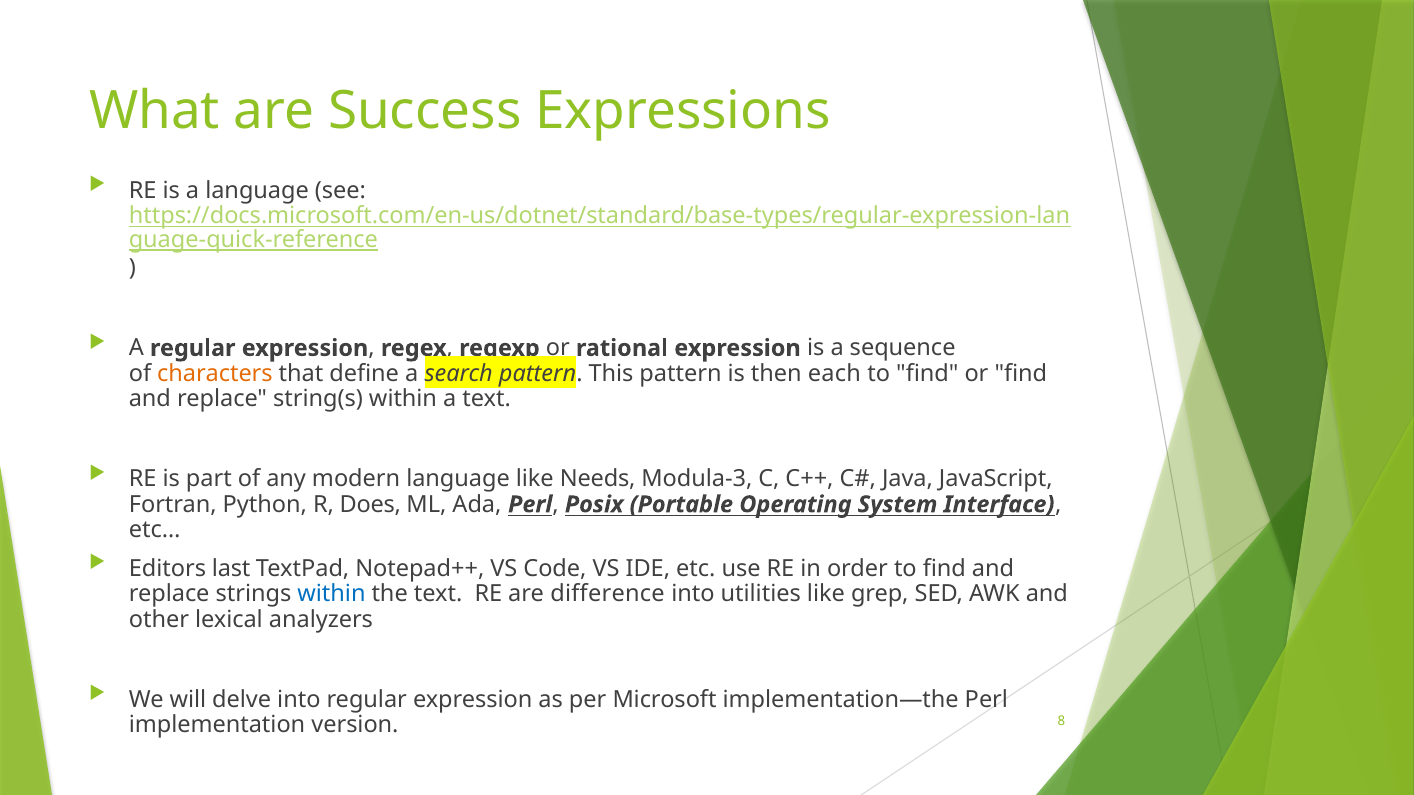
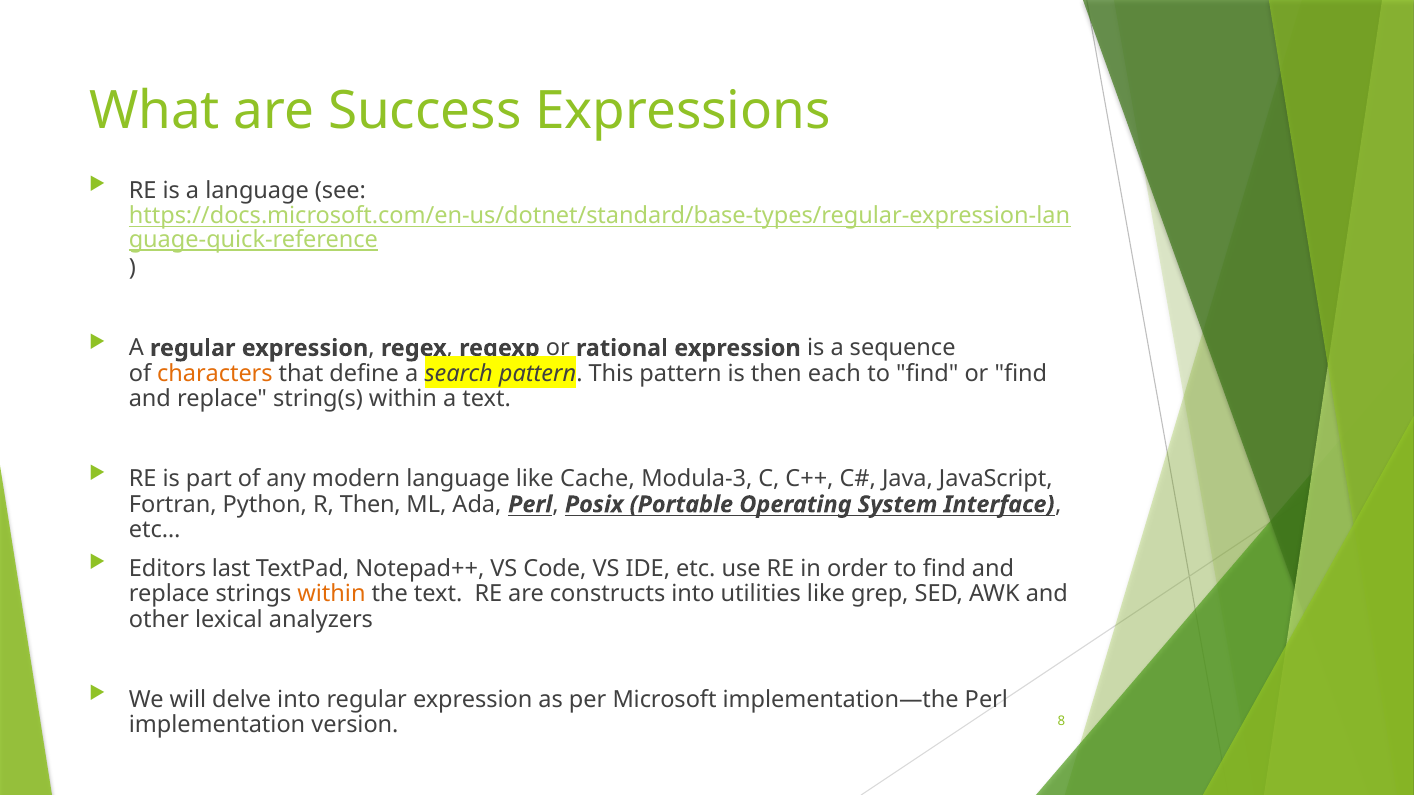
Needs: Needs -> Cache (597, 479)
R Does: Does -> Then (370, 505)
within colour: blue -> orange (331, 594)
difference: difference -> constructs (608, 594)
